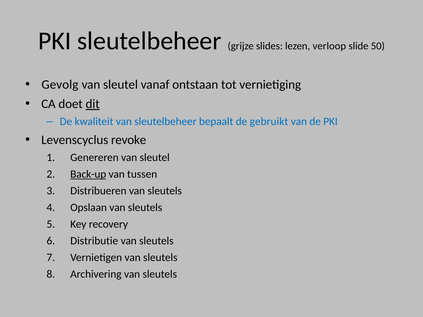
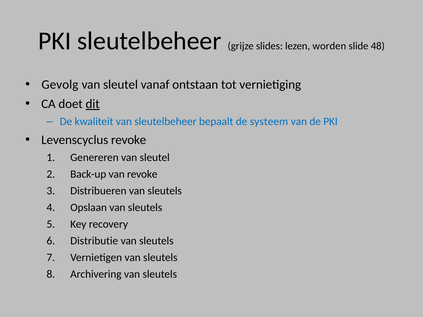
verloop: verloop -> worden (329, 46)
50: 50 -> 48 (378, 46)
gebruikt: gebruikt -> systeem (269, 122)
Back-up underline: present -> none (88, 174)
van tussen: tussen -> revoke (142, 174)
